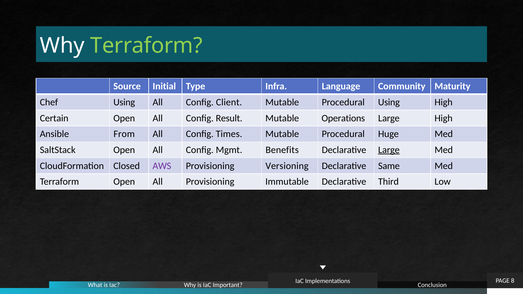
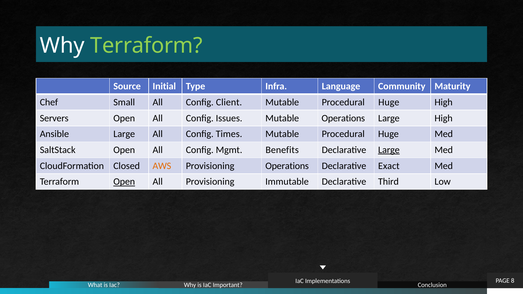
Chef Using: Using -> Small (124, 102)
Using: Using -> Huge (389, 102)
Certain: Certain -> Servers (54, 118)
Result: Result -> Issues (229, 118)
Ansible From: From -> Large (124, 134)
AWS colour: purple -> orange (162, 166)
Provisioning Versioning: Versioning -> Operations (287, 166)
Same: Same -> Exact (389, 166)
Open underline: none -> present (124, 182)
